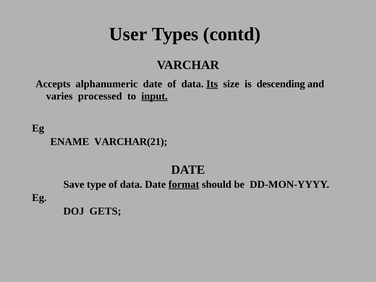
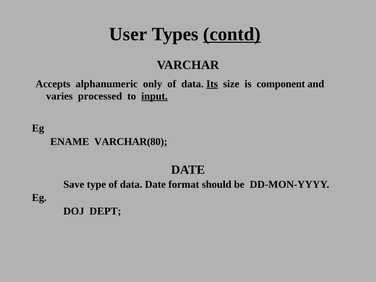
contd underline: none -> present (232, 34)
alphanumeric date: date -> only (153, 84)
descending: descending -> component (281, 84)
VARCHAR(21: VARCHAR(21 -> VARCHAR(80 (131, 142)
format underline: present -> none (184, 184)
GETS: GETS -> DEPT (105, 211)
